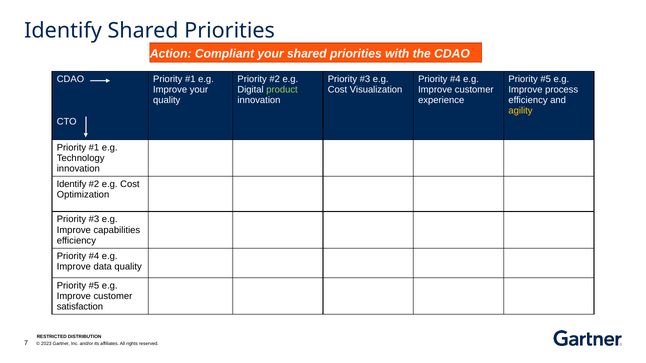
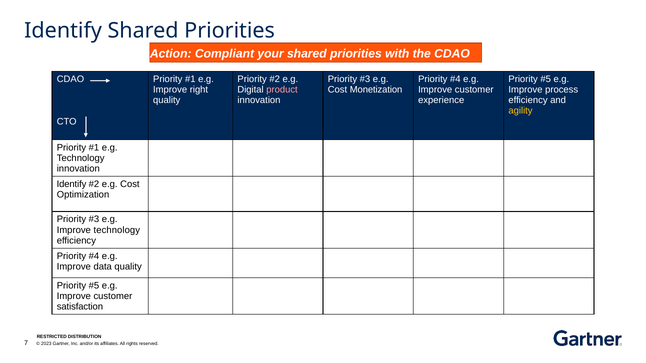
Improve your: your -> right (199, 90)
product colour: light green -> pink (282, 90)
Visualization: Visualization -> Monetization (376, 90)
Improve capabilities: capabilities -> technology (117, 230)
